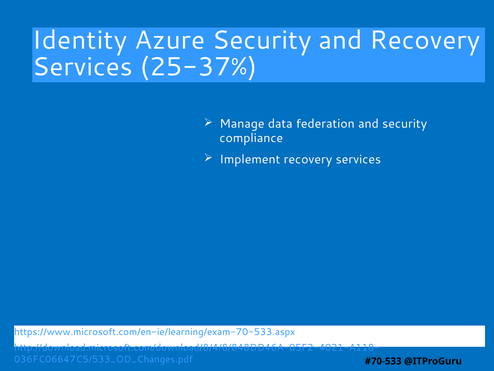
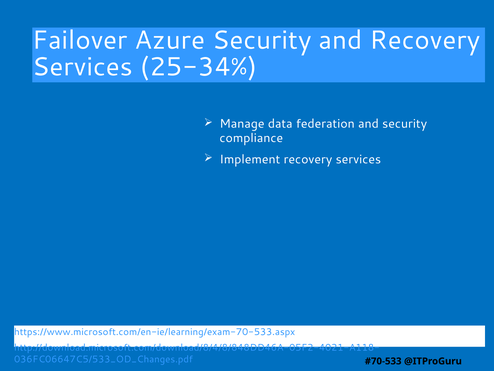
Identity: Identity -> Failover (80, 40)
25-37%: 25-37% -> 25-34% (199, 67)
